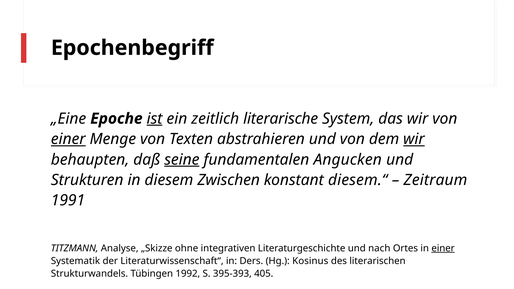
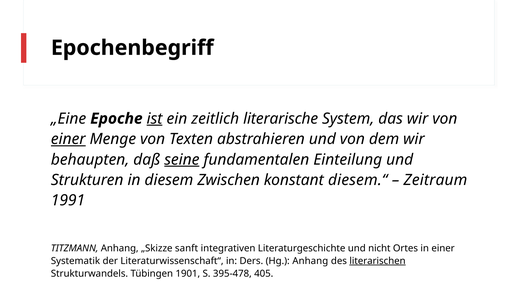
wir underline: present -> none (414, 139)
Angucken: Angucken -> Einteilung (348, 160)
TITZMANN Analyse: Analyse -> Anhang (120, 248)
ohne: ohne -> sanft (187, 248)
nach: nach -> nicht (379, 248)
einer underline: present -> none (443, 248)
Hg Kosinus: Kosinus -> Anhang (310, 261)
literarischen underline: none -> present (378, 261)
1992: 1992 -> 1901 (188, 274)
395-393: 395-393 -> 395-478 (232, 274)
